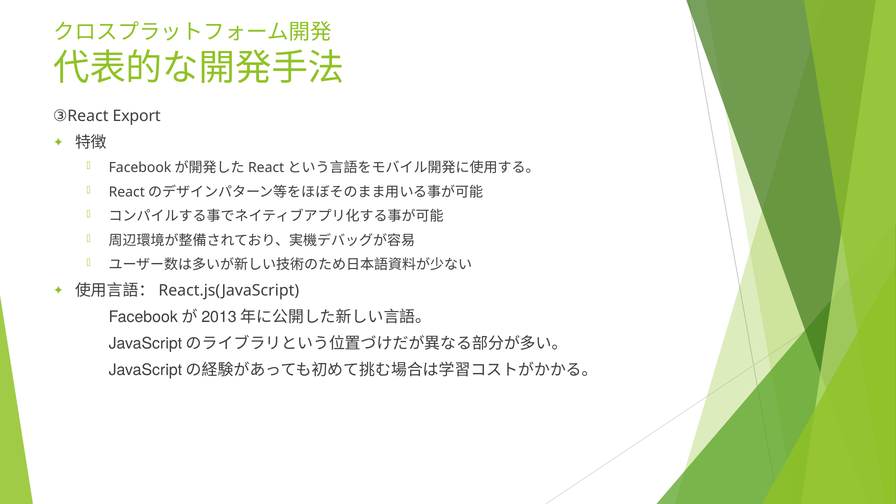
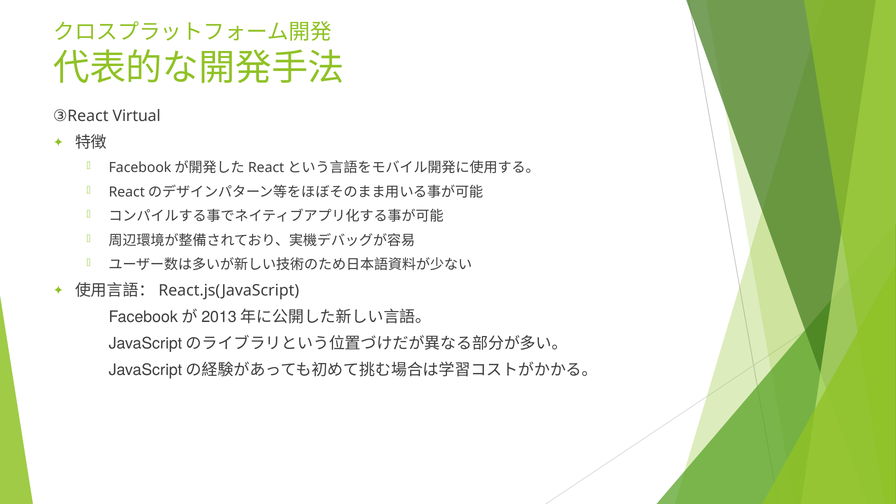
Export: Export -> Virtual (137, 116)
